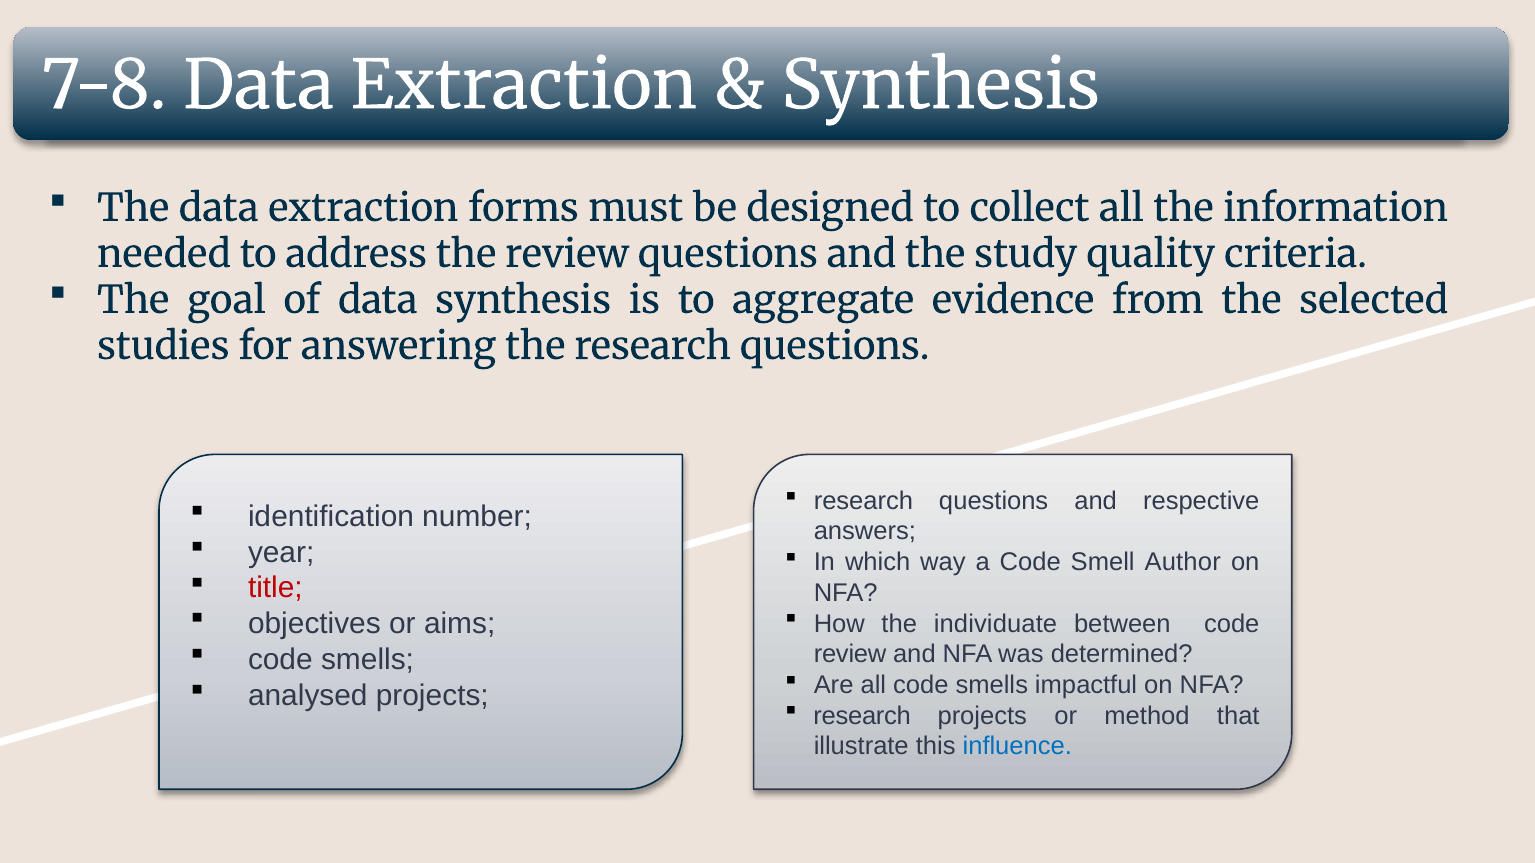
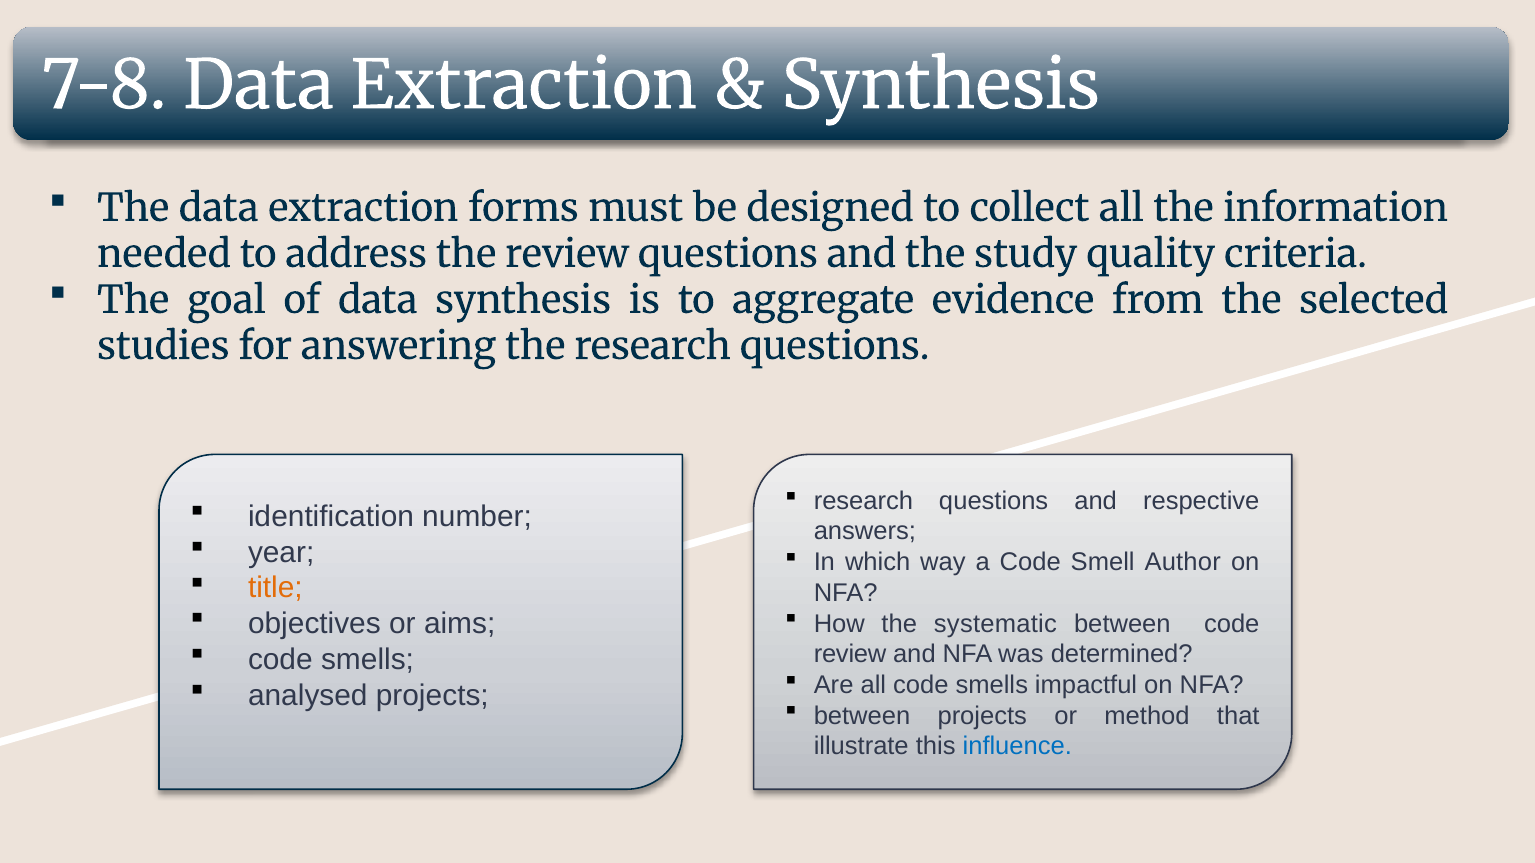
title colour: red -> orange (275, 588)
individuate: individuate -> systematic (995, 624)
research: research -> between (862, 716)
